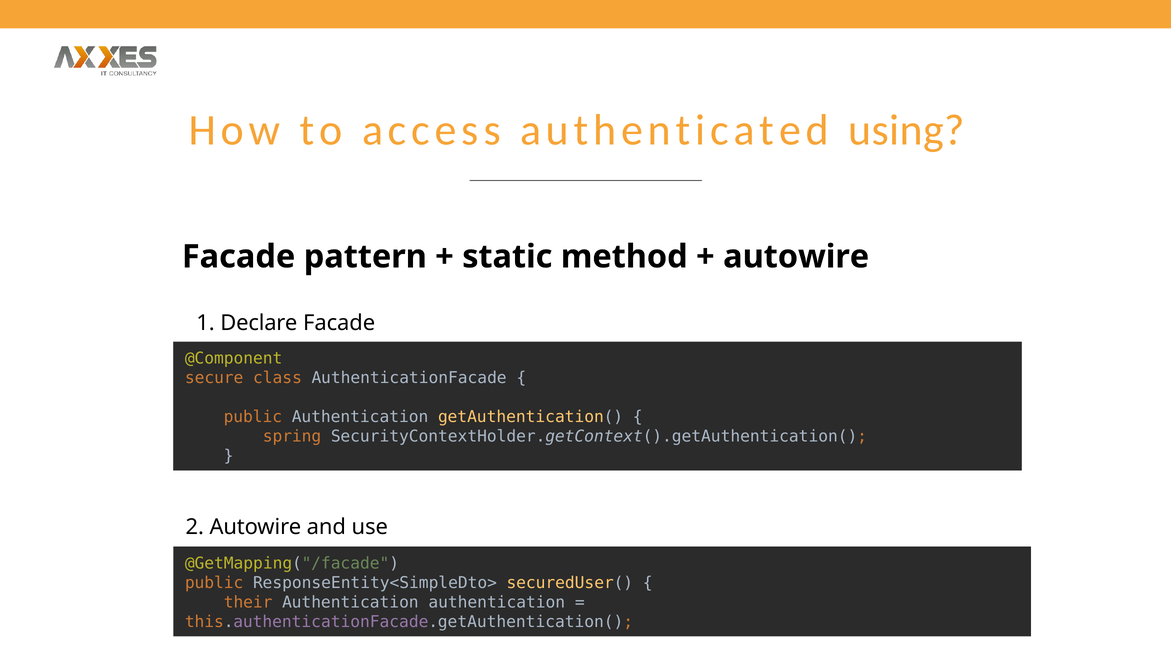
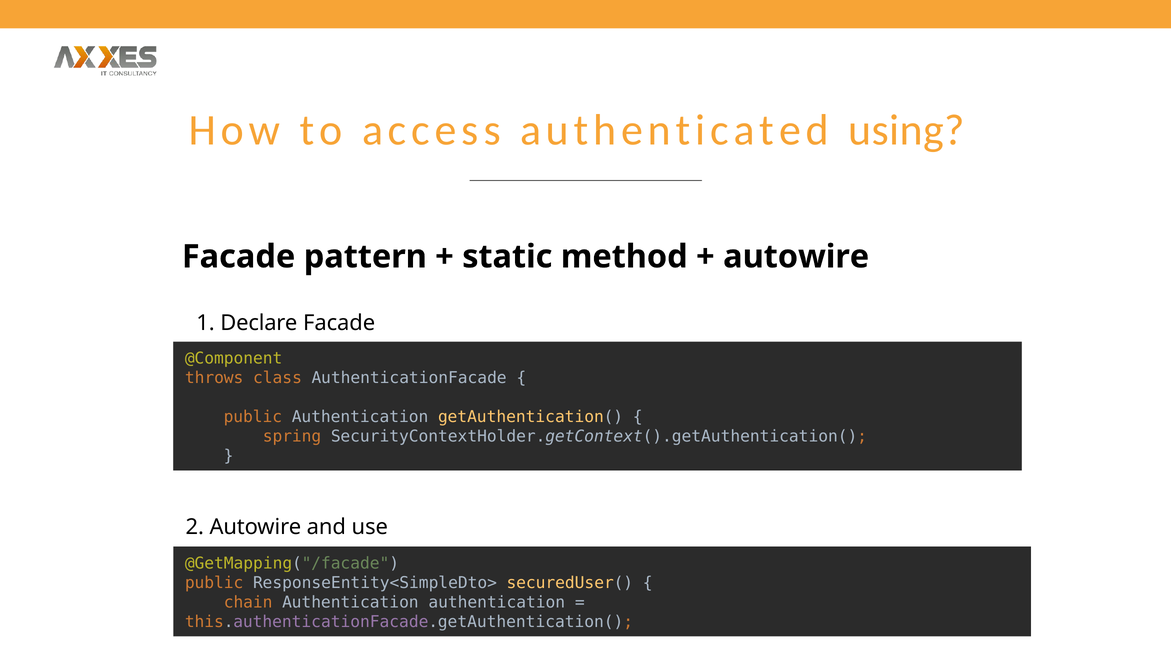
secure: secure -> throws (214, 378)
their: their -> chain (248, 603)
